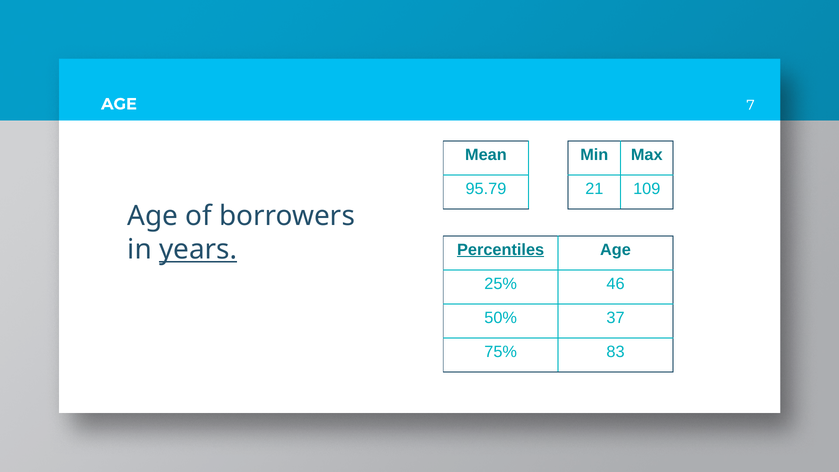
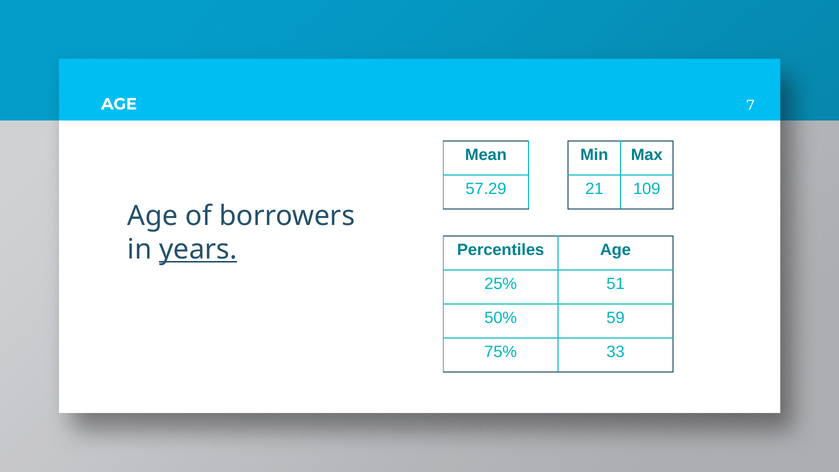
95.79: 95.79 -> 57.29 (486, 189)
Percentiles underline: present -> none (501, 250)
46: 46 -> 51 (616, 284)
37: 37 -> 59 (616, 318)
83: 83 -> 33 (616, 352)
